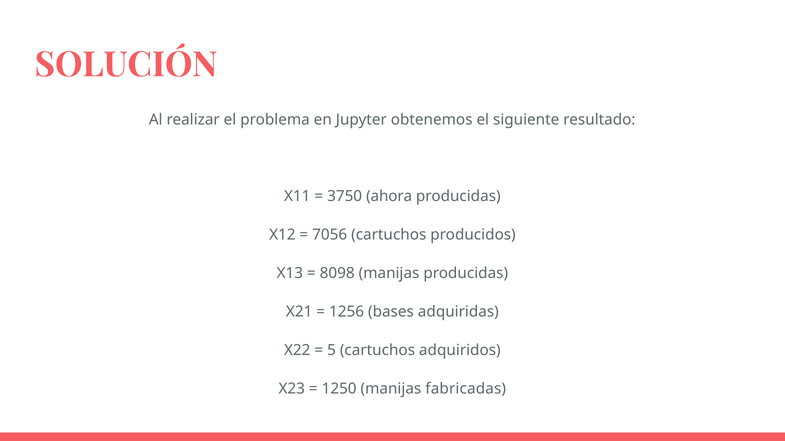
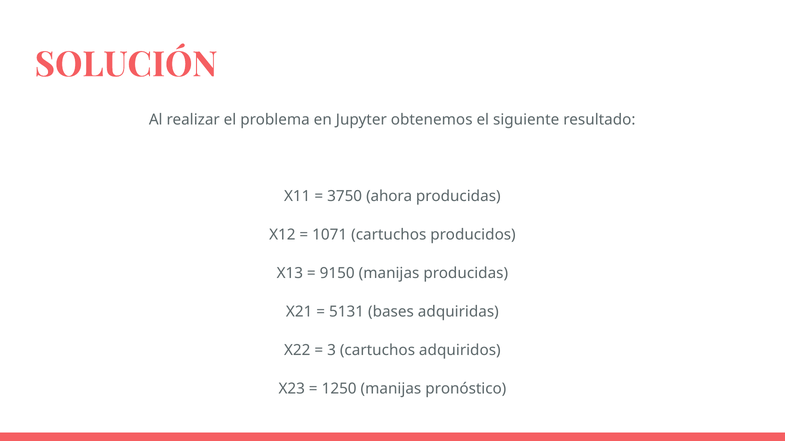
7056: 7056 -> 1071 (330, 235)
8098: 8098 -> 9150 (337, 274)
1256: 1256 -> 5131 (347, 312)
5: 5 -> 3 (332, 351)
fabricadas: fabricadas -> pronóstico (466, 389)
